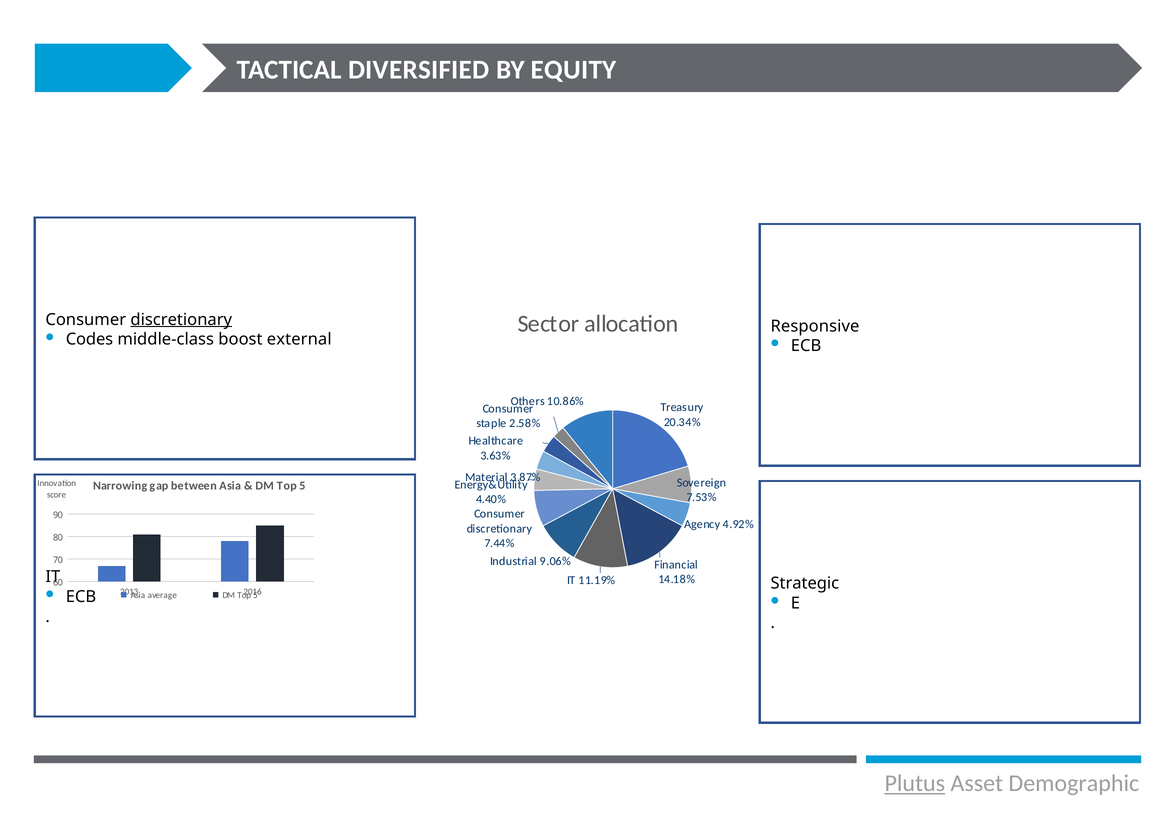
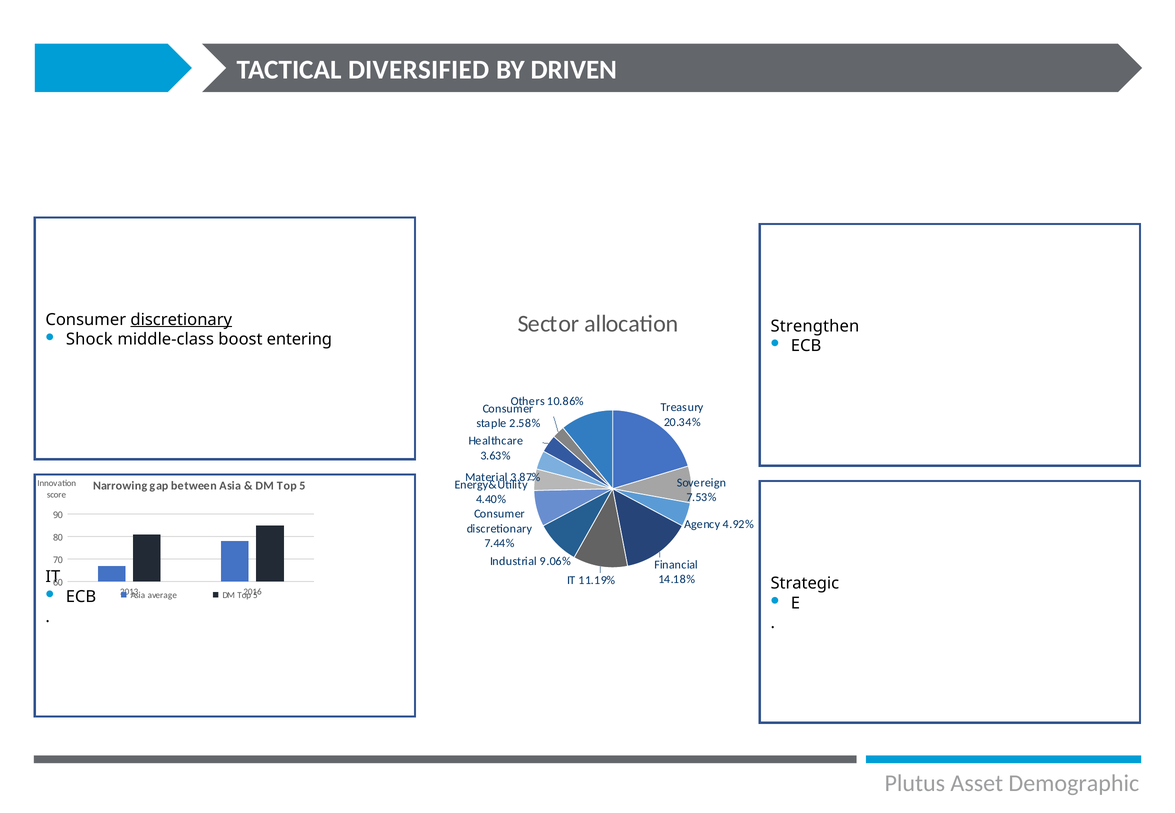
EQUITY: EQUITY -> DRIVEN (574, 70)
Responsive: Responsive -> Strengthen (815, 326)
Codes: Codes -> Shock (89, 340)
external: external -> entering (299, 340)
Plutus underline: present -> none (915, 784)
